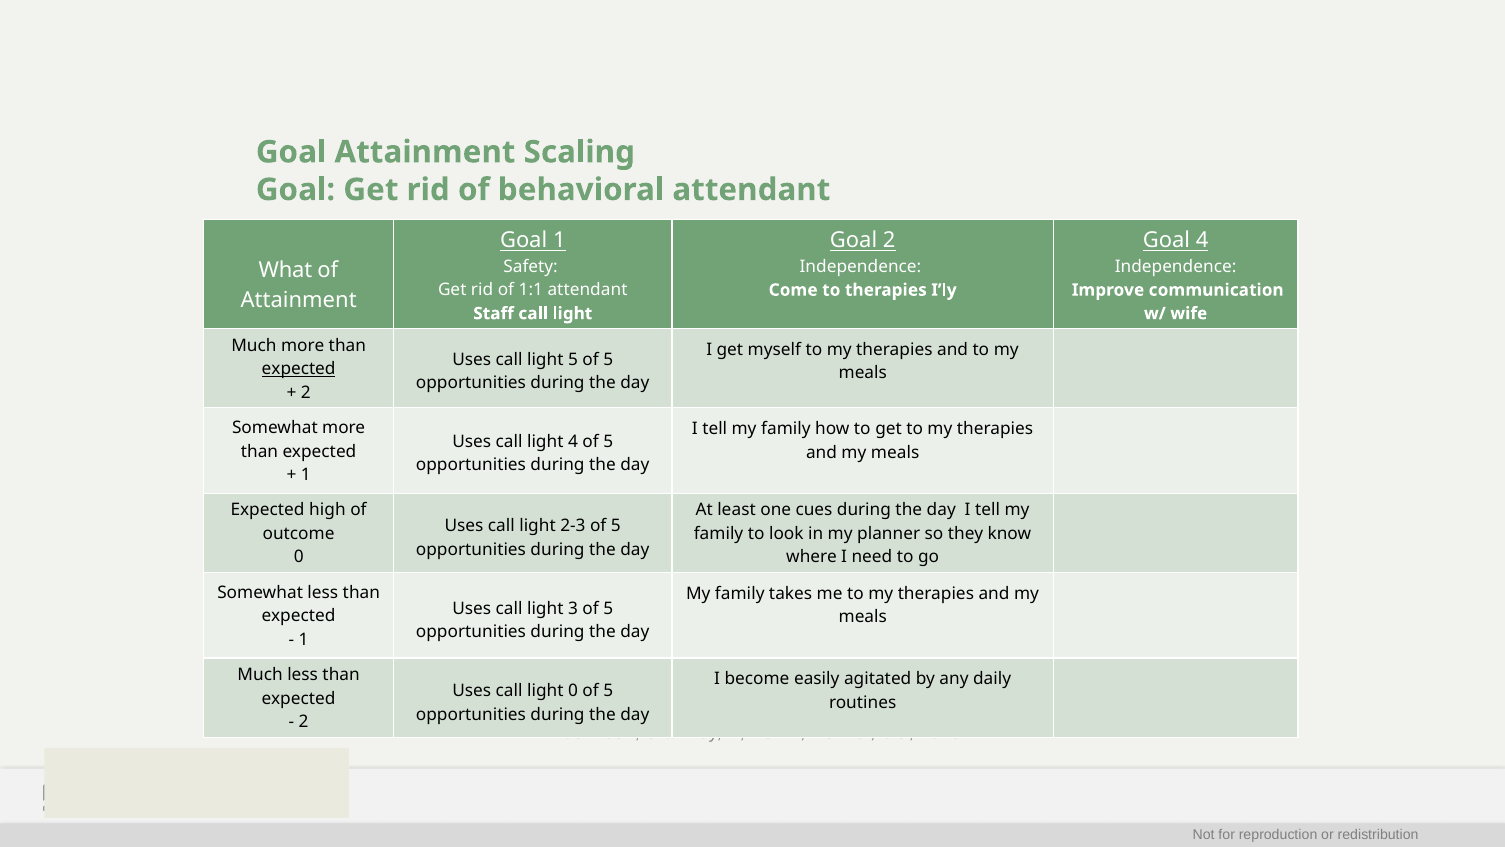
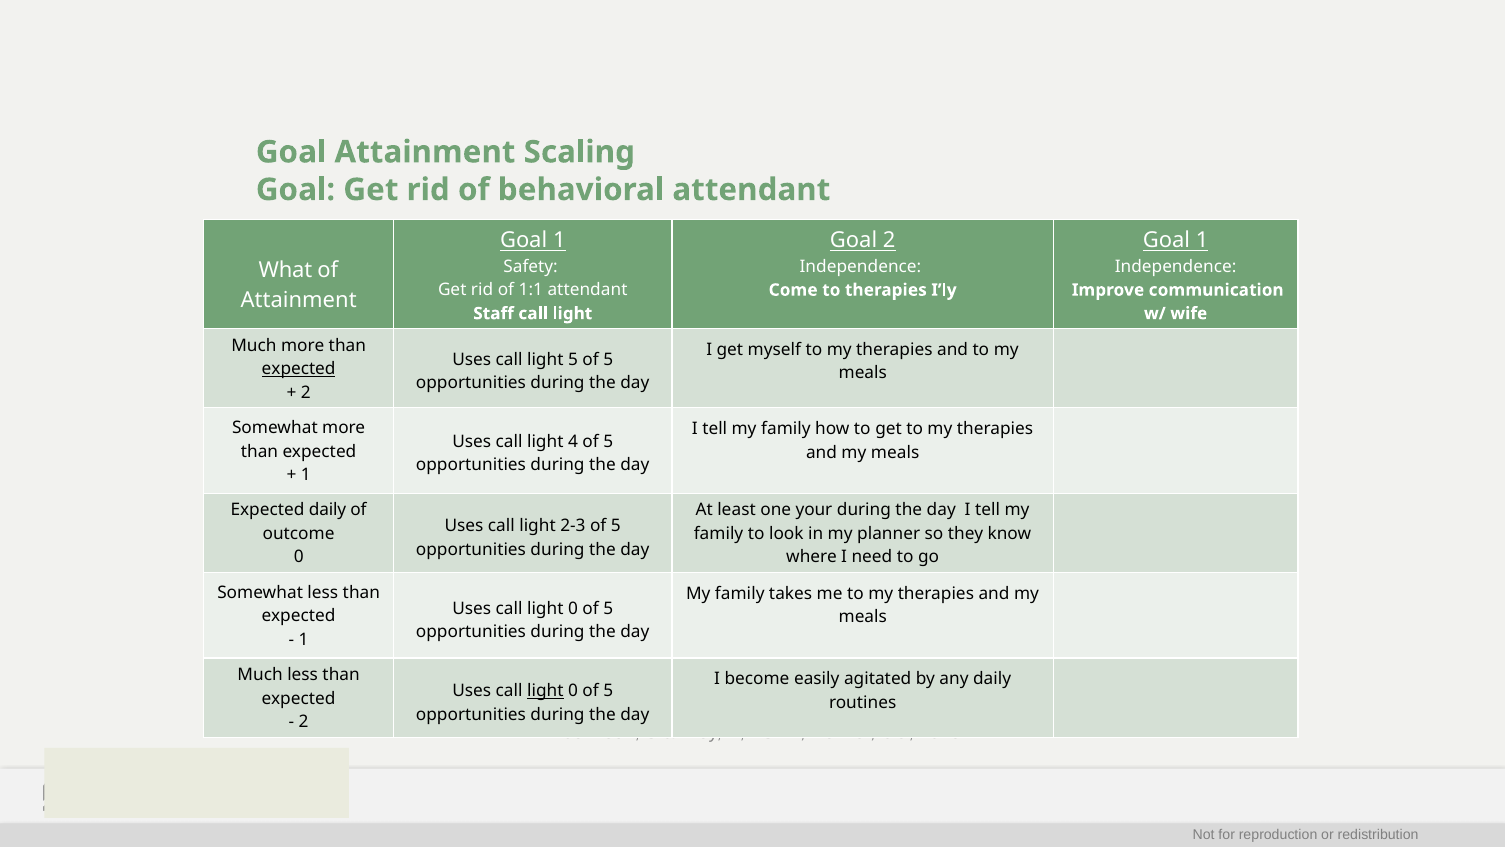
4: 4 -> 1 (1202, 240)
cues: cues -> your (814, 510)
Expected high: high -> daily (328, 510)
3: 3 -> 0 (573, 608)
light underline: none -> present (545, 691)
